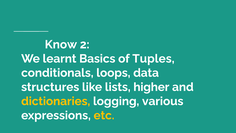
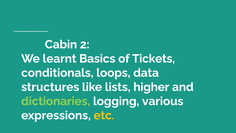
Know: Know -> Cabin (61, 44)
Tuples: Tuples -> Tickets (154, 59)
dictionaries colour: yellow -> light green (56, 101)
